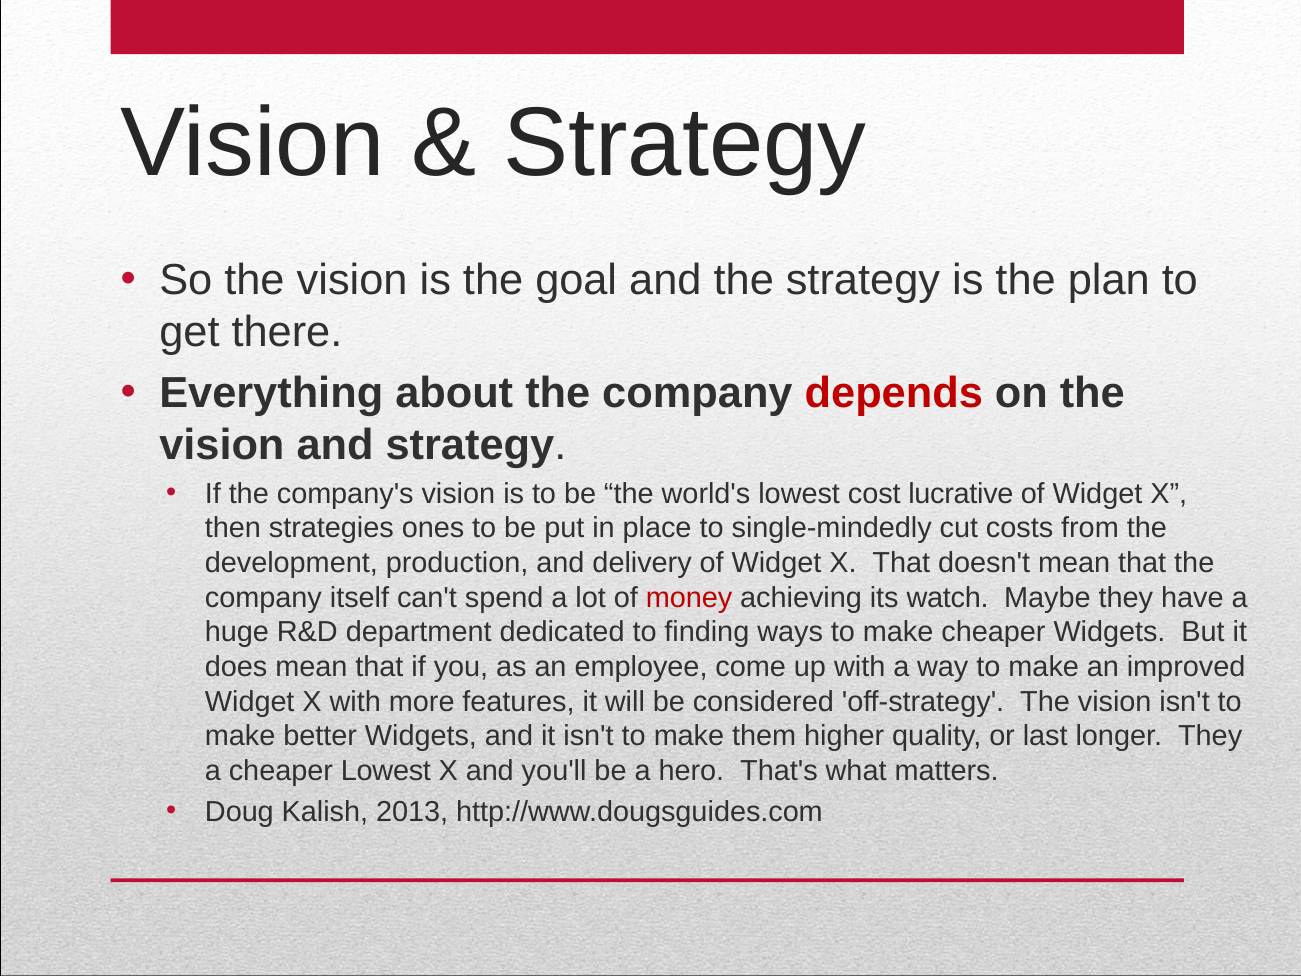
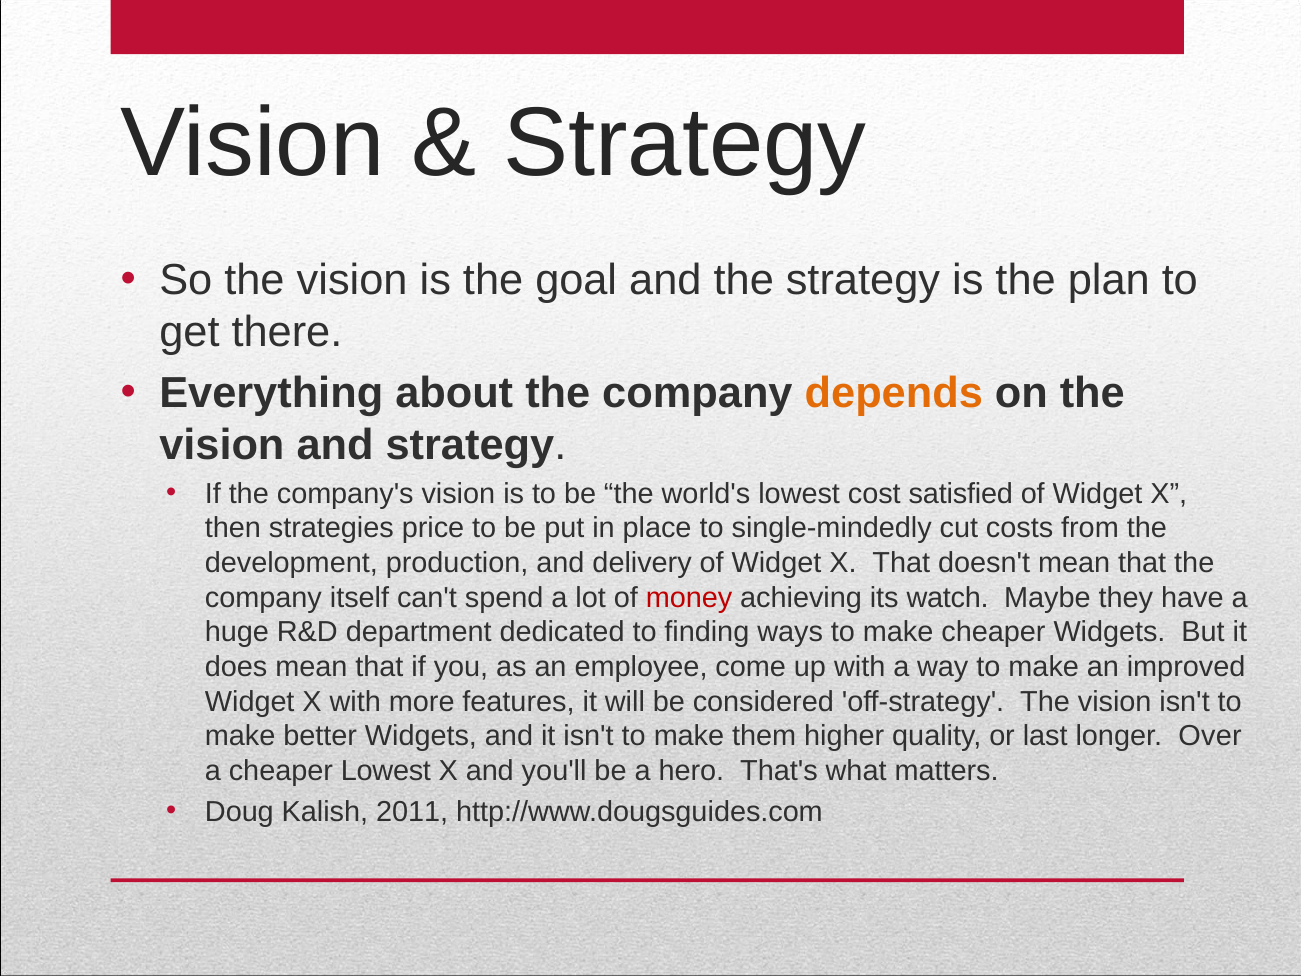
depends colour: red -> orange (894, 393)
lucrative: lucrative -> satisfied (961, 493)
ones: ones -> price (433, 528)
longer They: They -> Over (1210, 736)
2013: 2013 -> 2011 (412, 811)
